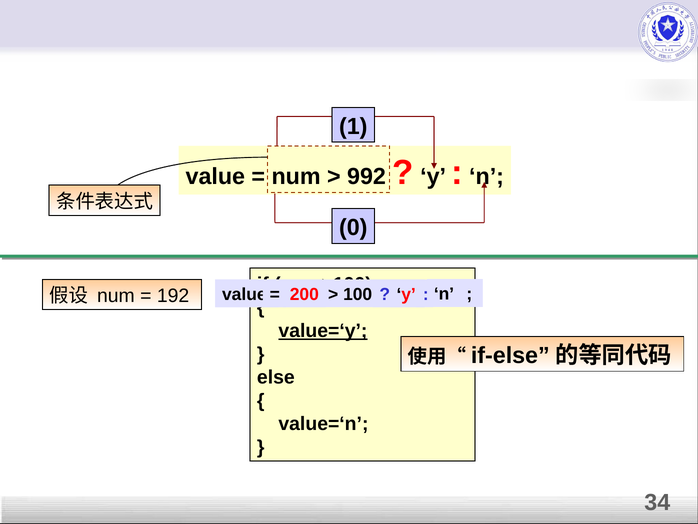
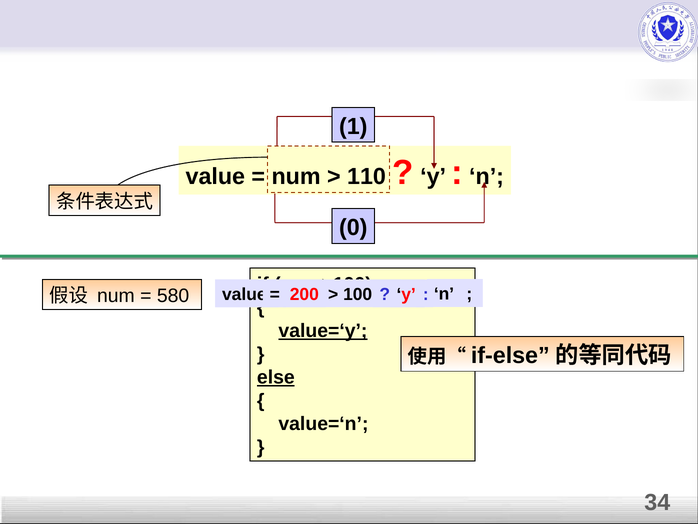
992: 992 -> 110 (366, 176)
192: 192 -> 580 (173, 296)
else underline: none -> present (276, 377)
